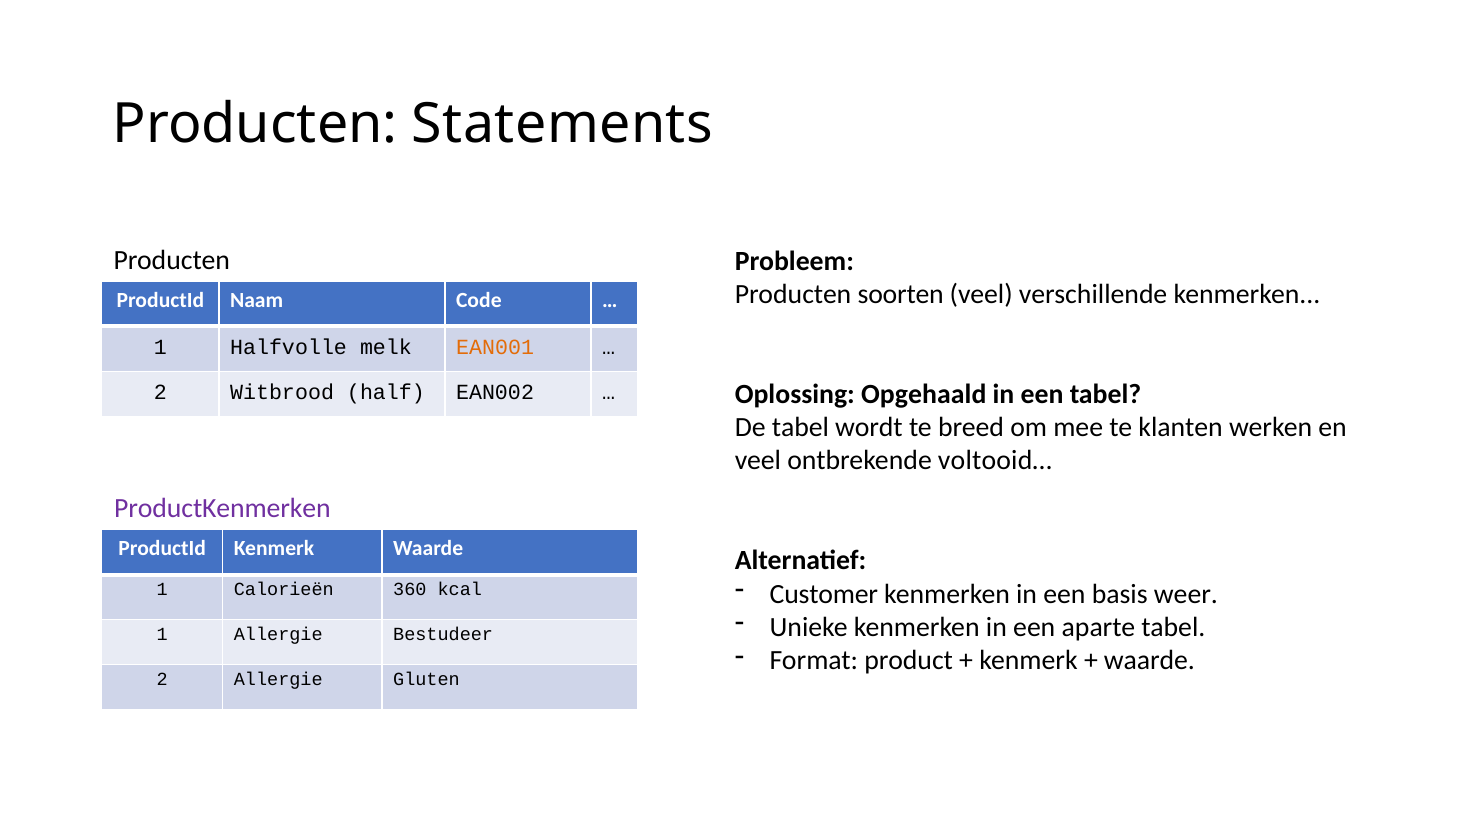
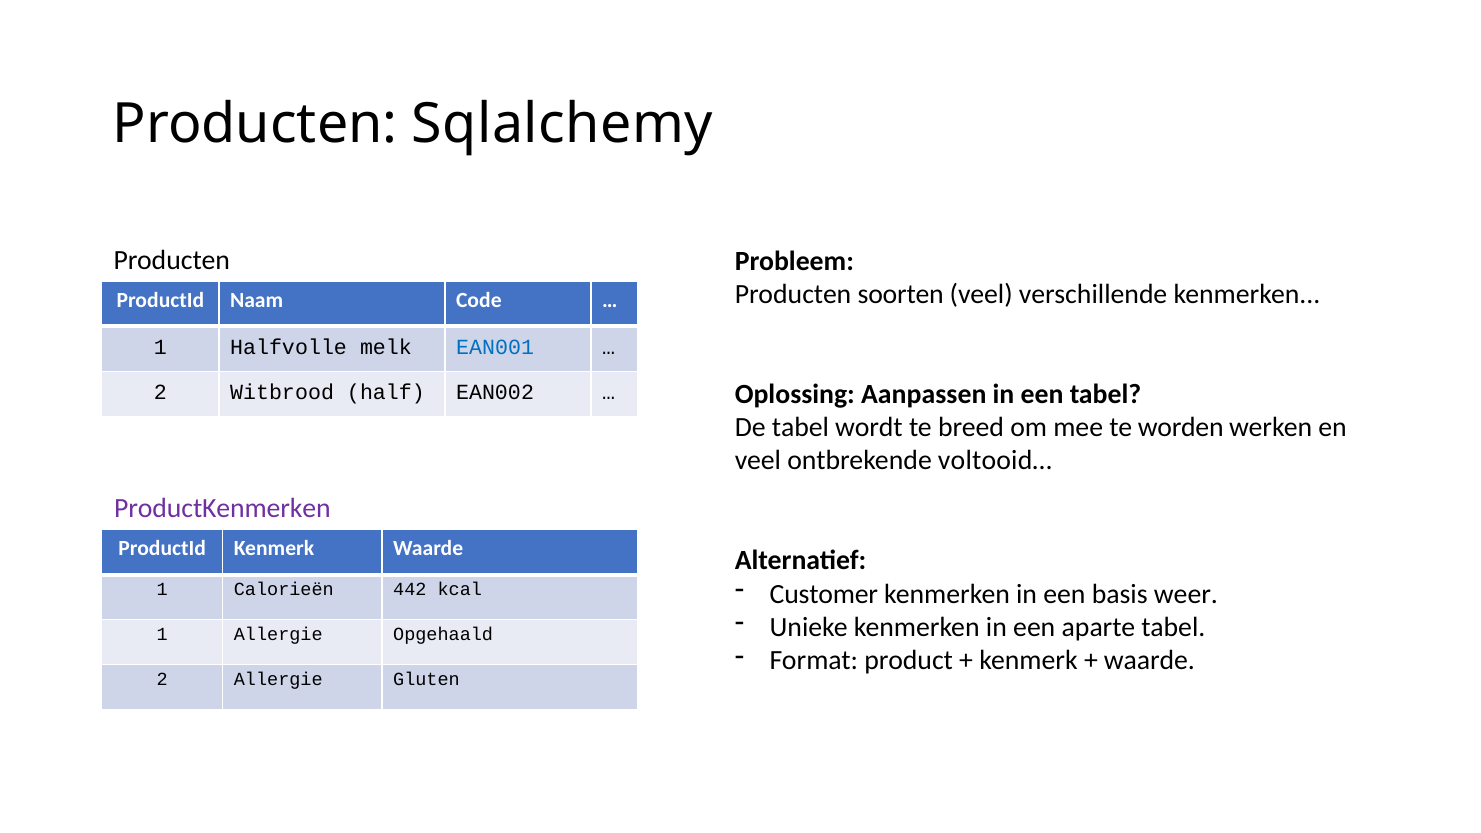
Statements: Statements -> Sqlalchemy (562, 124)
EAN001 colour: orange -> blue (495, 348)
Opgehaald: Opgehaald -> Aanpassen (924, 394)
klanten: klanten -> worden (1181, 427)
360: 360 -> 442 (410, 589)
Bestudeer: Bestudeer -> Opgehaald (443, 635)
